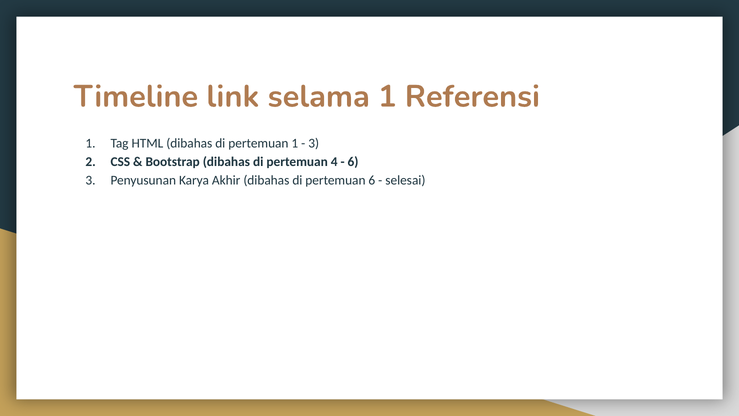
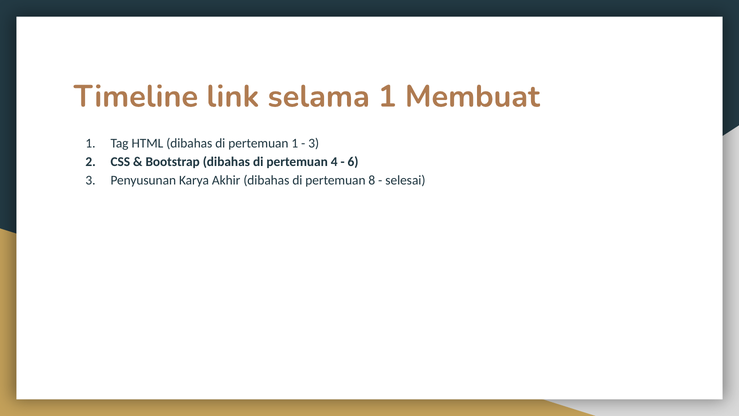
Referensi: Referensi -> Membuat (472, 96)
pertemuan 6: 6 -> 8 (372, 180)
